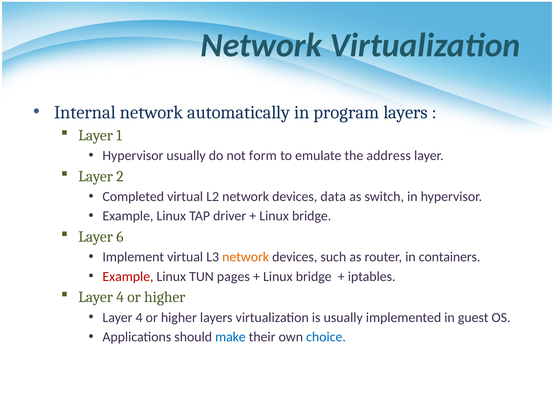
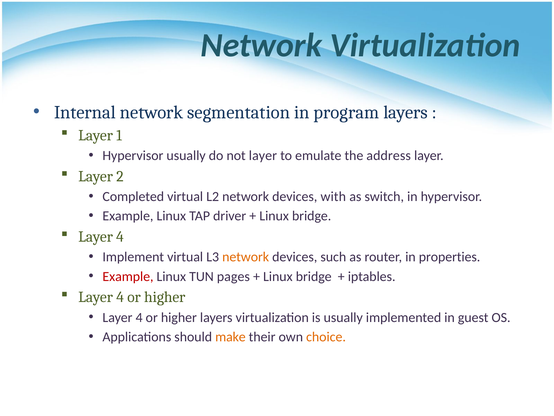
automatically: automatically -> segmentation (239, 112)
not form: form -> layer (263, 155)
data: data -> with (333, 196)
6: 6 -> 4 (120, 237)
containers: containers -> properties (450, 257)
make colour: blue -> orange (230, 336)
choice colour: blue -> orange (326, 336)
